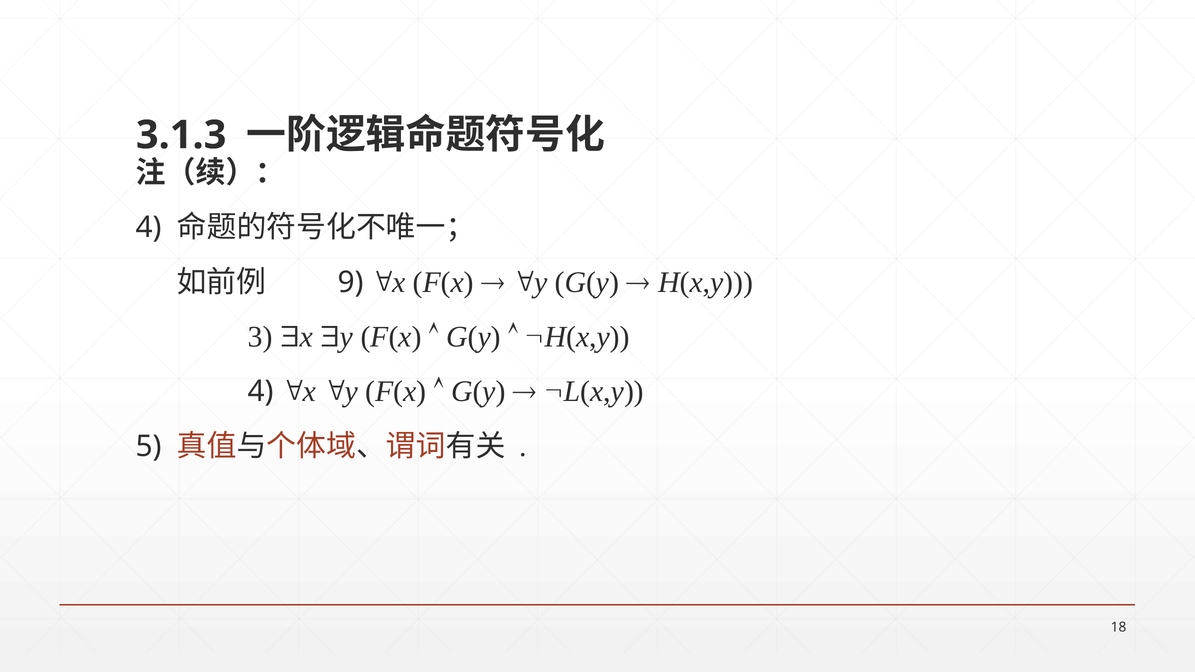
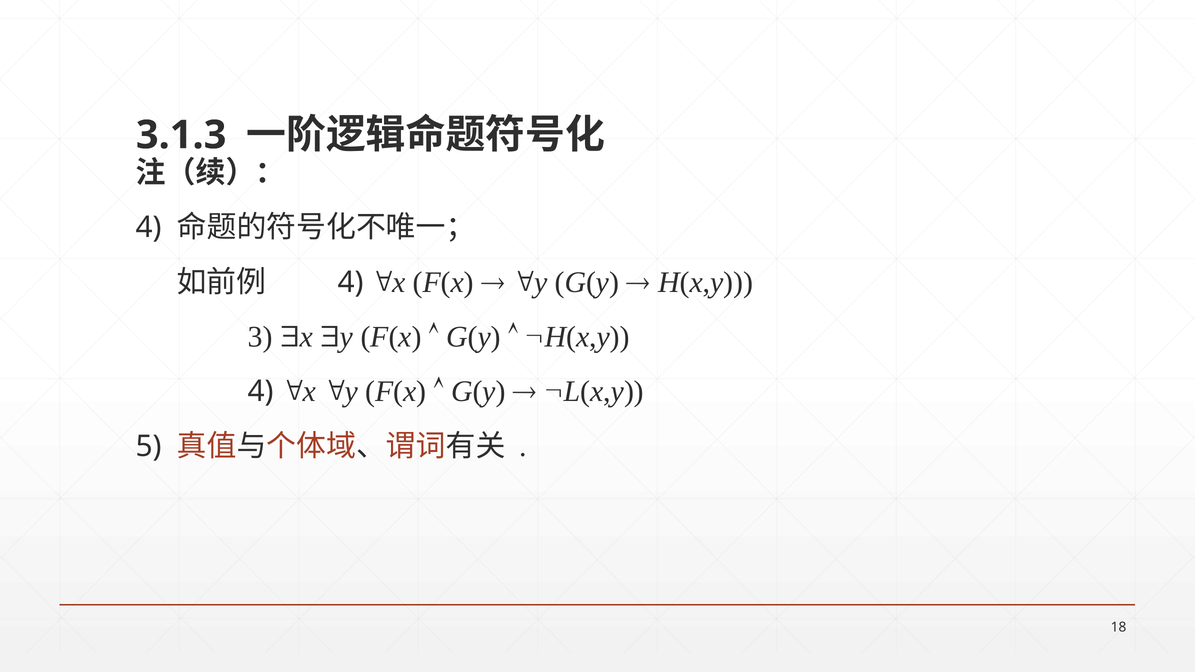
9: 9 -> 4 (351, 282)
